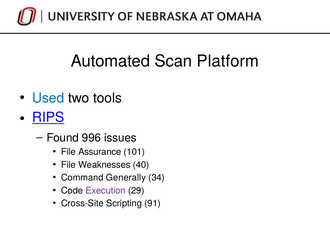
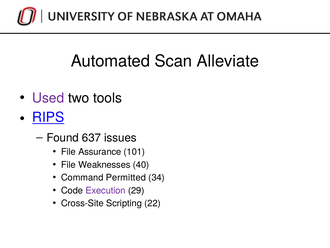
Platform: Platform -> Alleviate (228, 61)
Used colour: blue -> purple (48, 98)
996: 996 -> 637 (91, 138)
Generally: Generally -> Permitted (126, 177)
91: 91 -> 22 (153, 203)
